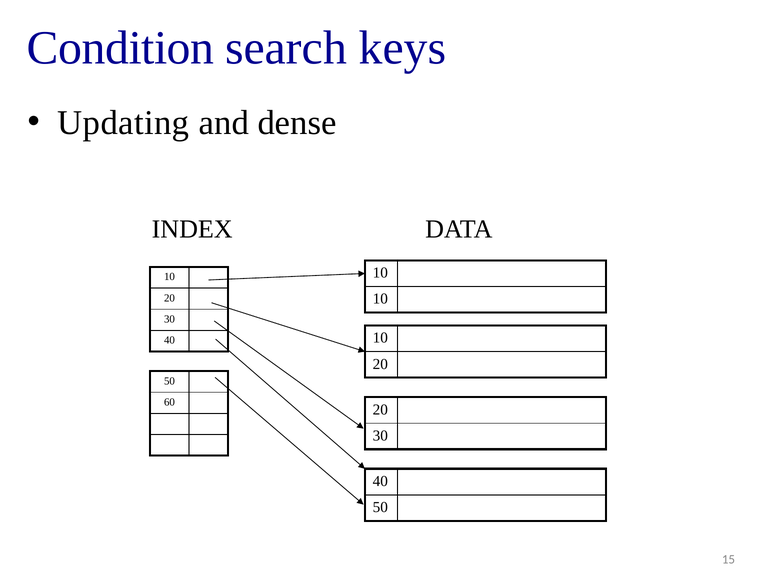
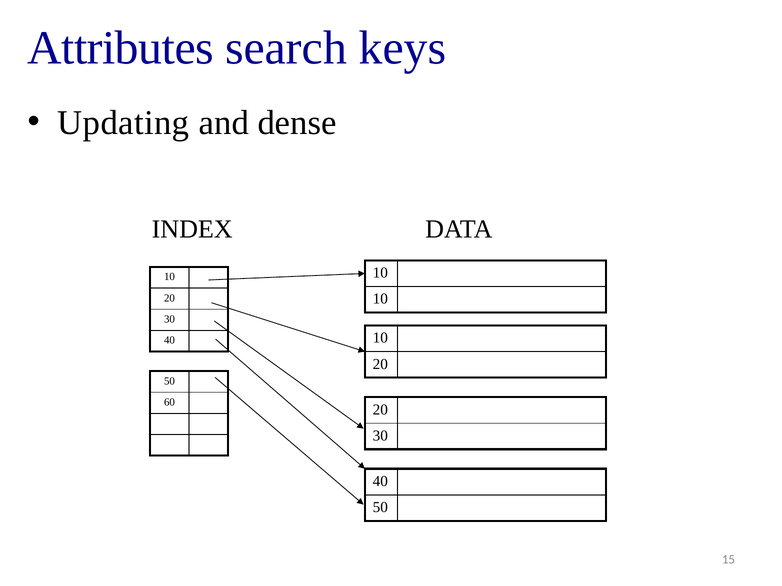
Condition: Condition -> Attributes (121, 48)
